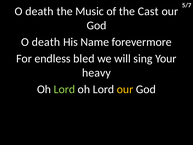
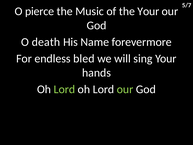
death: death -> pierce (40, 11)
the Cast: Cast -> Your (148, 11)
heavy: heavy -> hands (96, 73)
our colour: yellow -> light green (125, 89)
